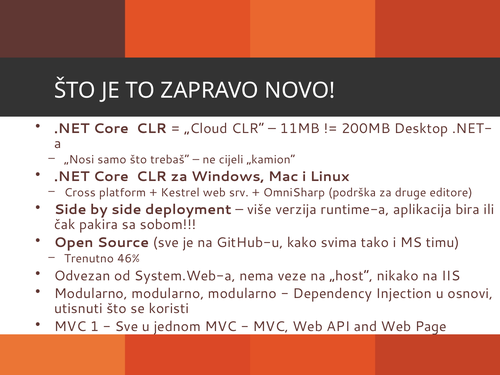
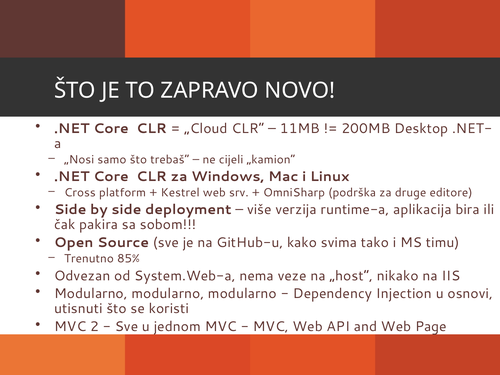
46%: 46% -> 85% (128, 259)
1: 1 -> 2 (94, 327)
